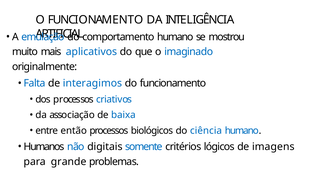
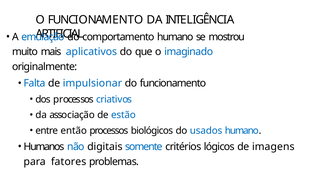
interagimos: interagimos -> impulsionar (92, 84)
baixa: baixa -> estão (123, 115)
ciência: ciência -> usados (206, 131)
grande: grande -> fatores (69, 162)
